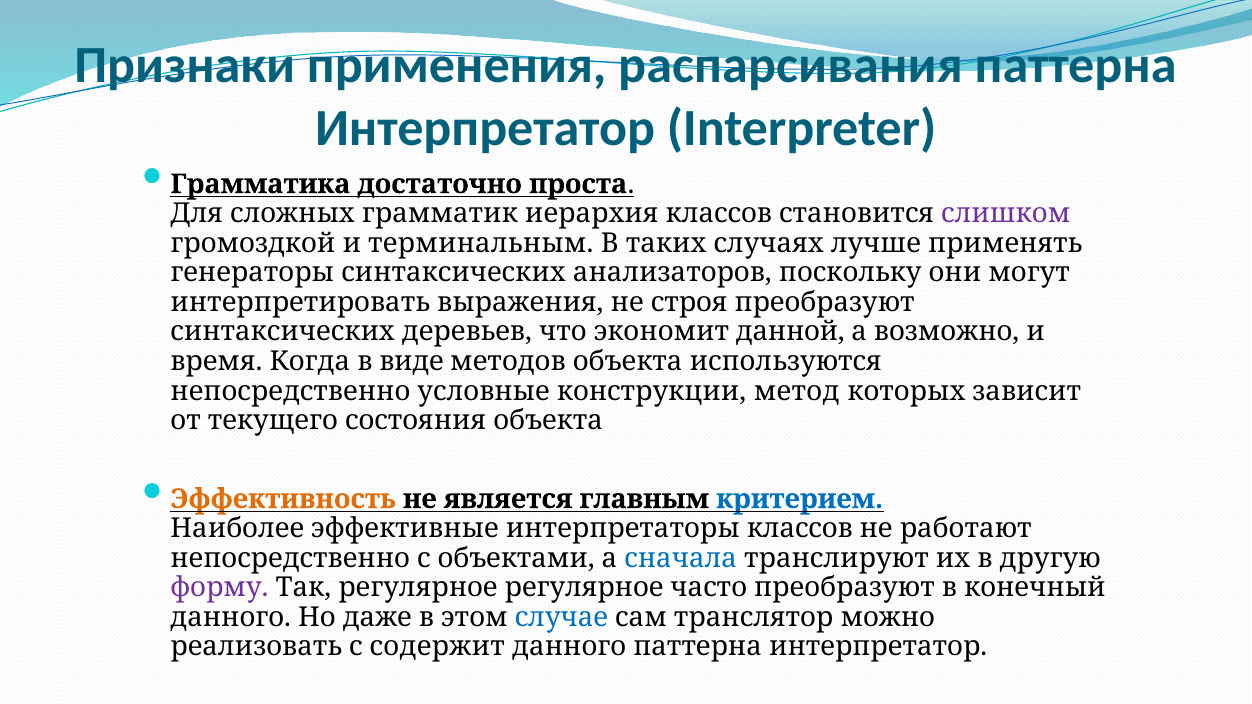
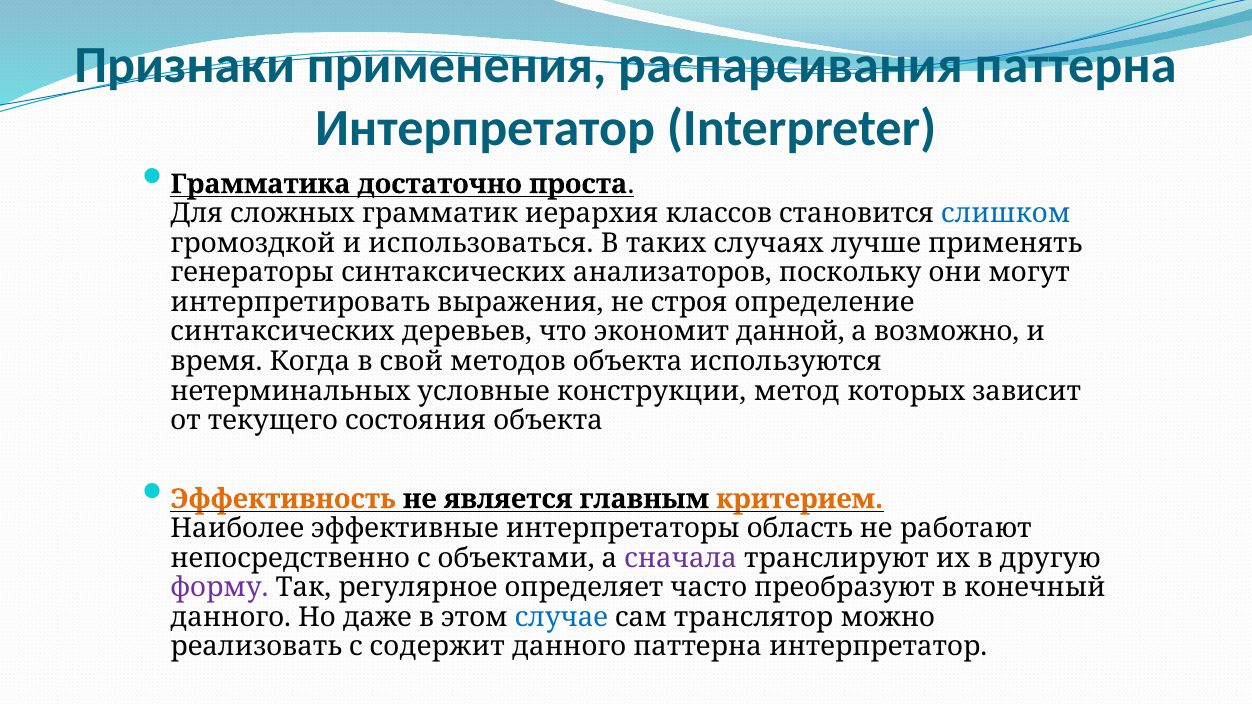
слишком colour: purple -> blue (1006, 214)
терминальным: терминальным -> использоваться (481, 243)
строя преобразуют: преобразуют -> определение (825, 302)
виде: виде -> свой (411, 362)
непосредственно: непосредственно -> нетерминальных (291, 391)
критерием colour: blue -> orange (800, 499)
интерпретаторы классов: классов -> область (800, 529)
сначала colour: blue -> purple (681, 558)
регулярное регулярное: регулярное -> определяет (584, 588)
